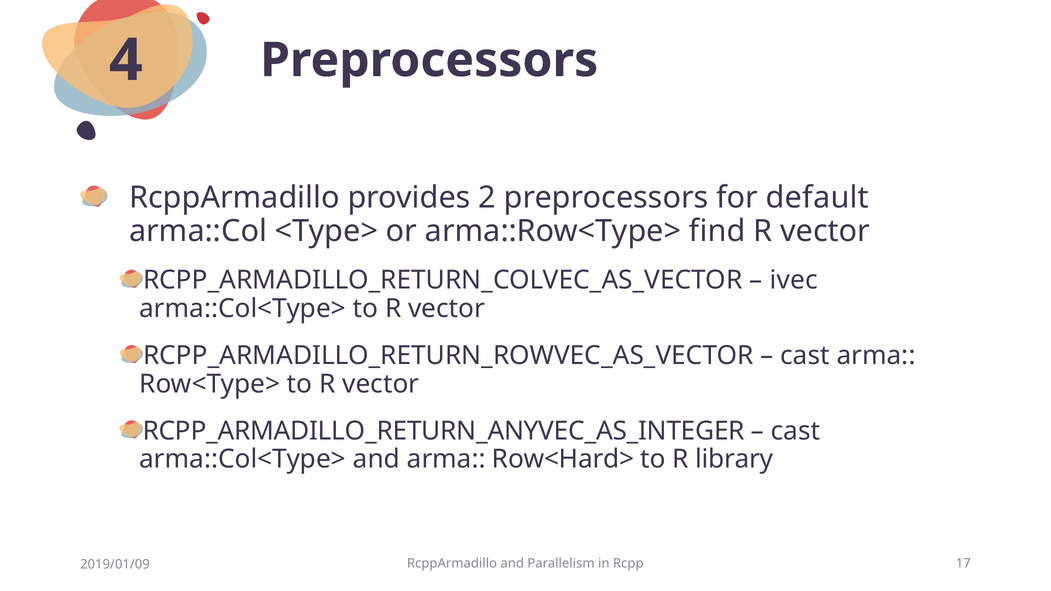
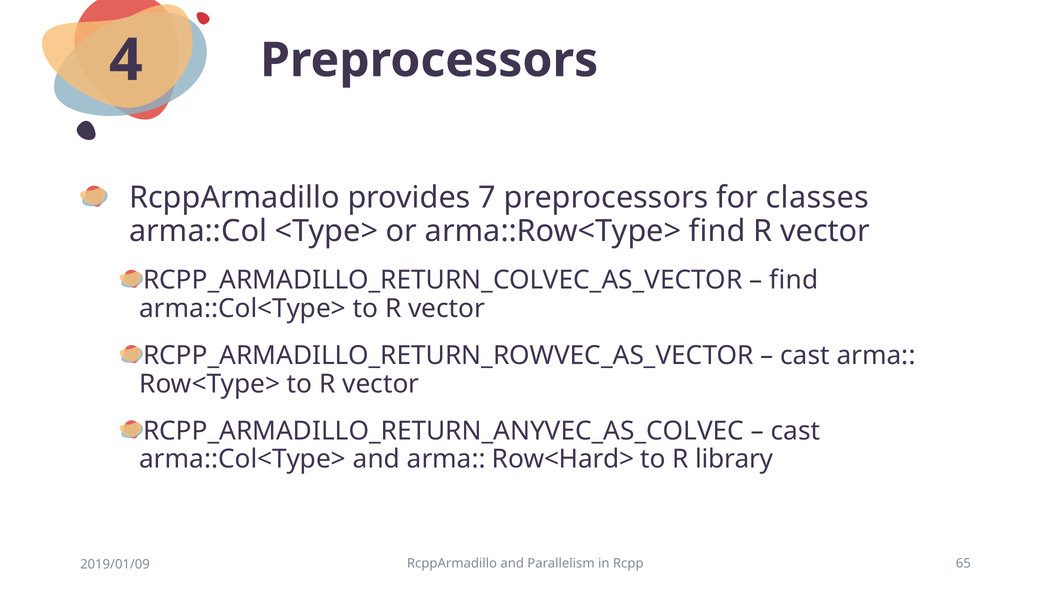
2: 2 -> 7 (487, 198)
default: default -> classes (817, 198)
ivec: ivec -> find (794, 280)
RCPP_ARMADILLO_RETURN_ANYVEC_AS_INTEGER: RCPP_ARMADILLO_RETURN_ANYVEC_AS_INTEGER -> RCPP_ARMADILLO_RETURN_ANYVEC_AS_COLVEC (444, 431)
17: 17 -> 65 (963, 564)
